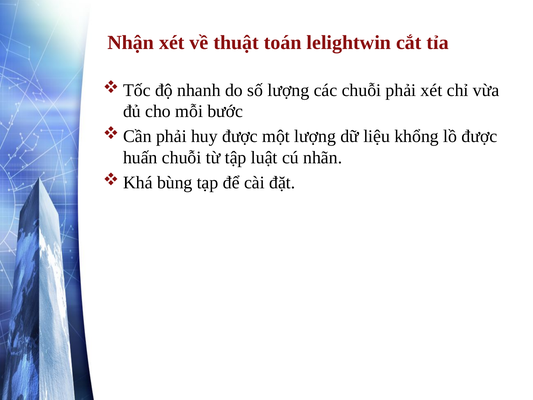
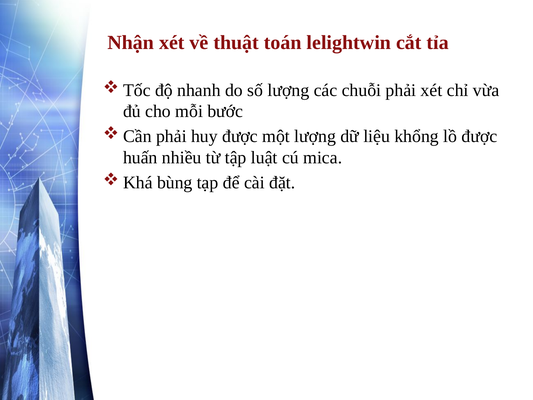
huấn chuỗi: chuỗi -> nhiều (182, 158)
nhãn: nhãn -> mica (323, 158)
